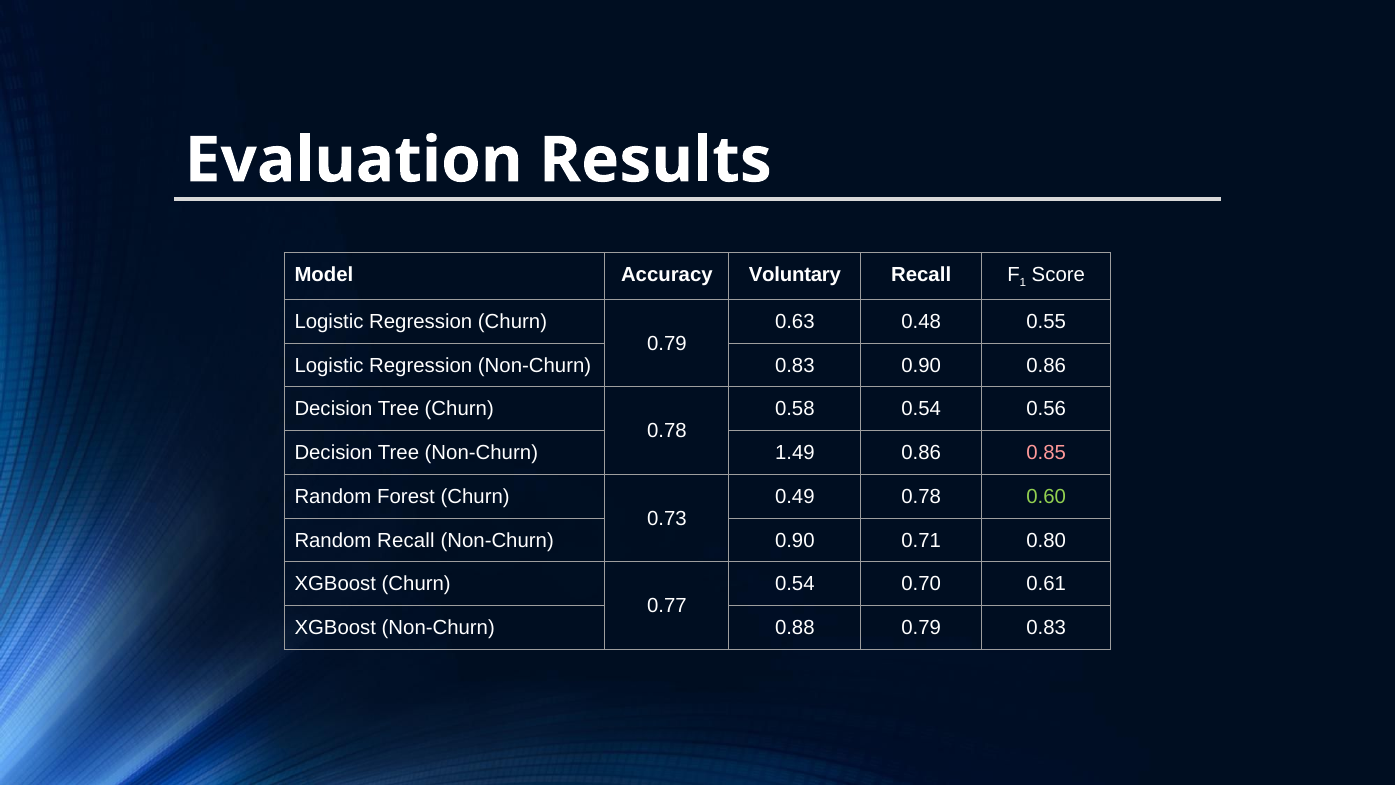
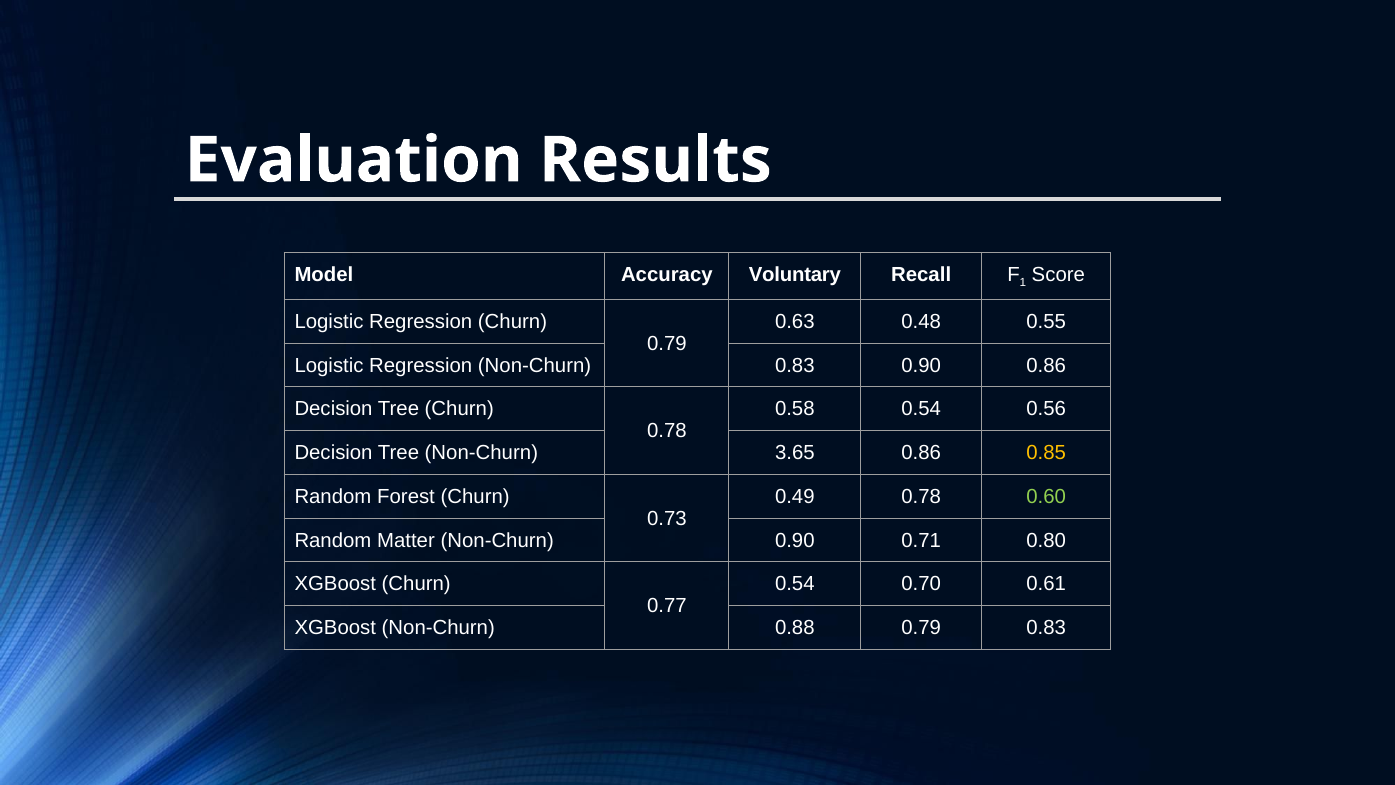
1.49: 1.49 -> 3.65 (795, 453)
0.85 colour: pink -> yellow (1046, 453)
Random Recall: Recall -> Matter (406, 540)
